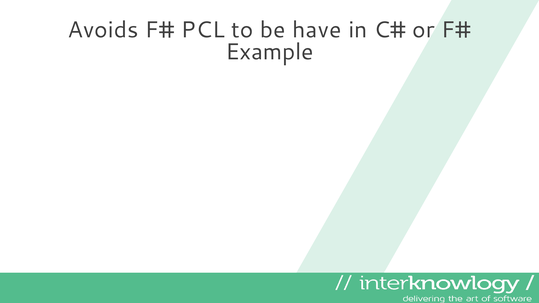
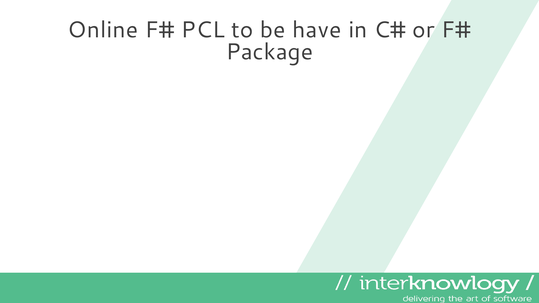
Avoids: Avoids -> Online (103, 30)
Example: Example -> Package (269, 52)
